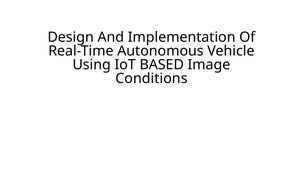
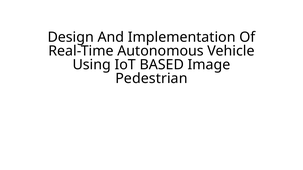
Conditions: Conditions -> Pedestrian (151, 79)
